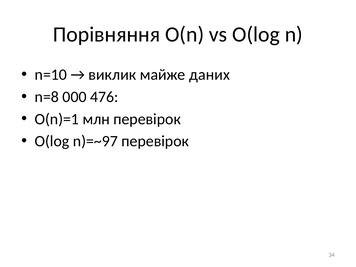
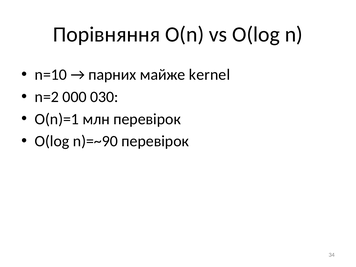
виклик: виклик -> парних (112, 75)
даних: даних -> kernel (210, 75)
n=8: n=8 -> n=2 (47, 97)
476: 476 -> 030 (104, 97)
n)=~97: n)=~97 -> n)=~90 (95, 141)
